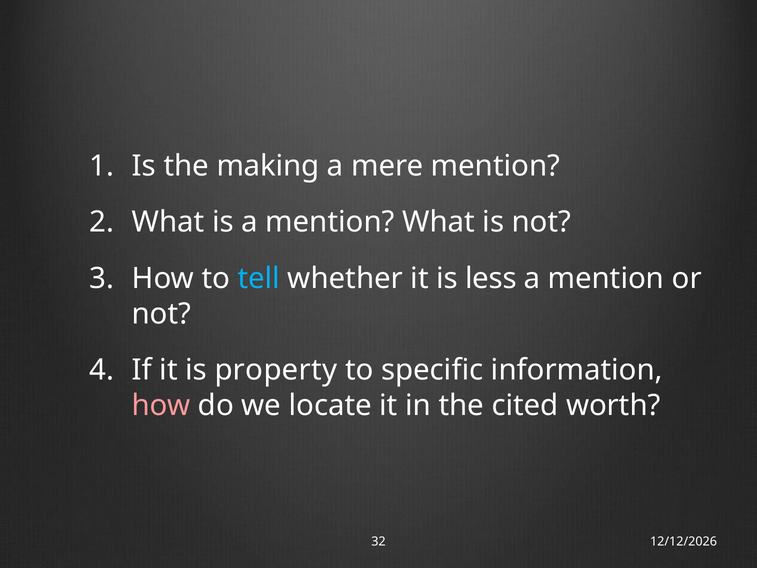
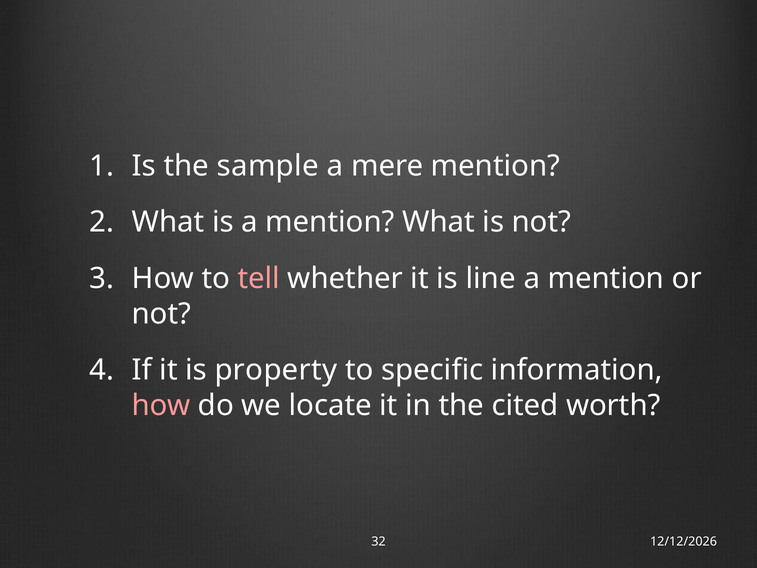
making: making -> sample (268, 166)
tell colour: light blue -> pink (259, 278)
less: less -> line (491, 278)
